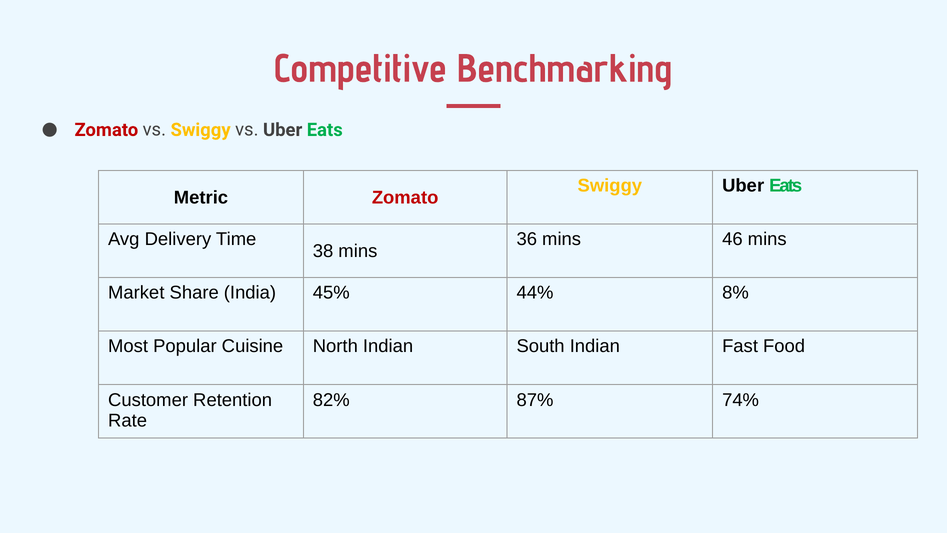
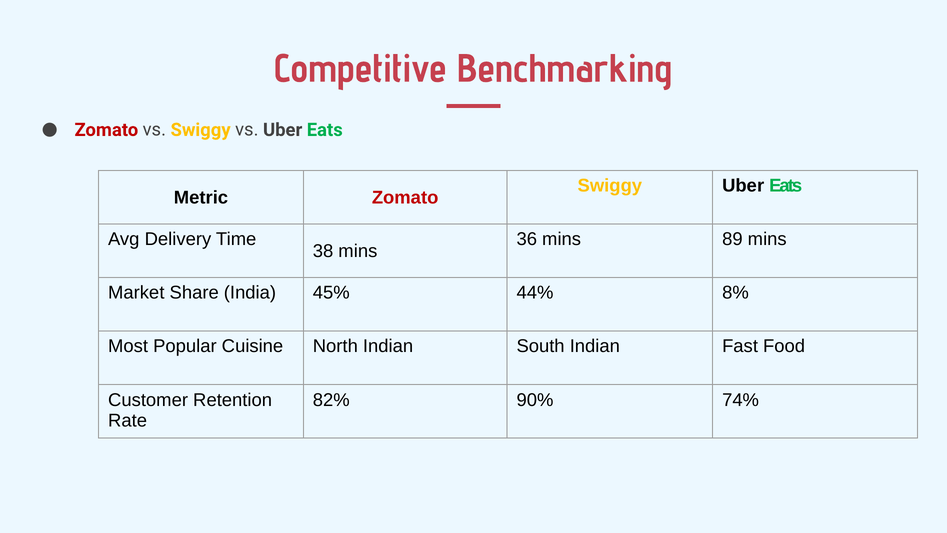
46: 46 -> 89 (732, 239)
87%: 87% -> 90% (535, 400)
